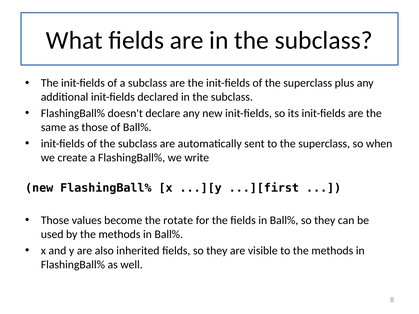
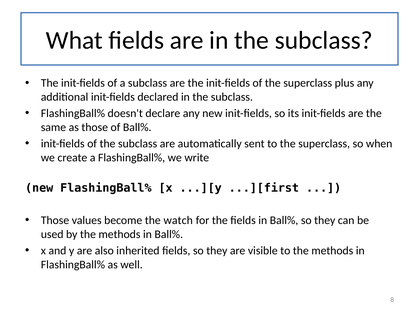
rotate: rotate -> watch (178, 221)
